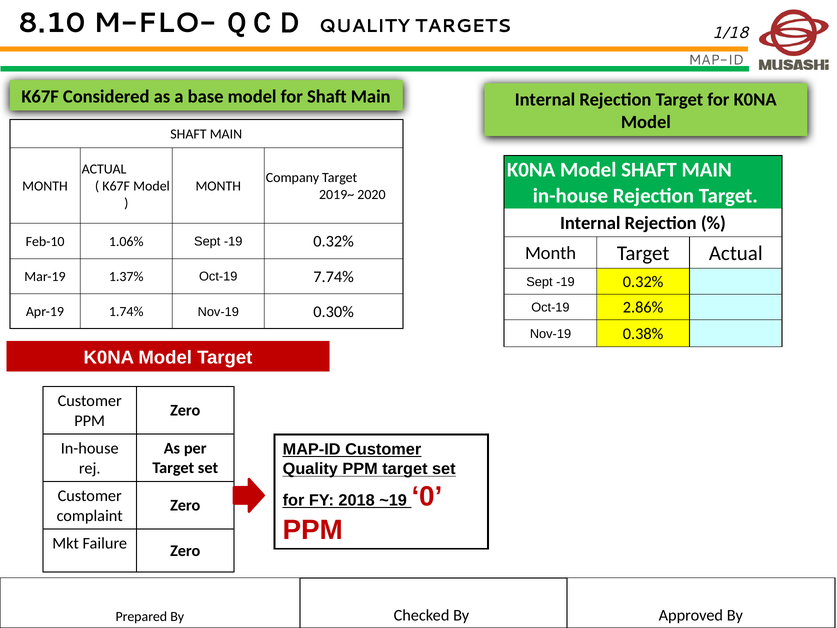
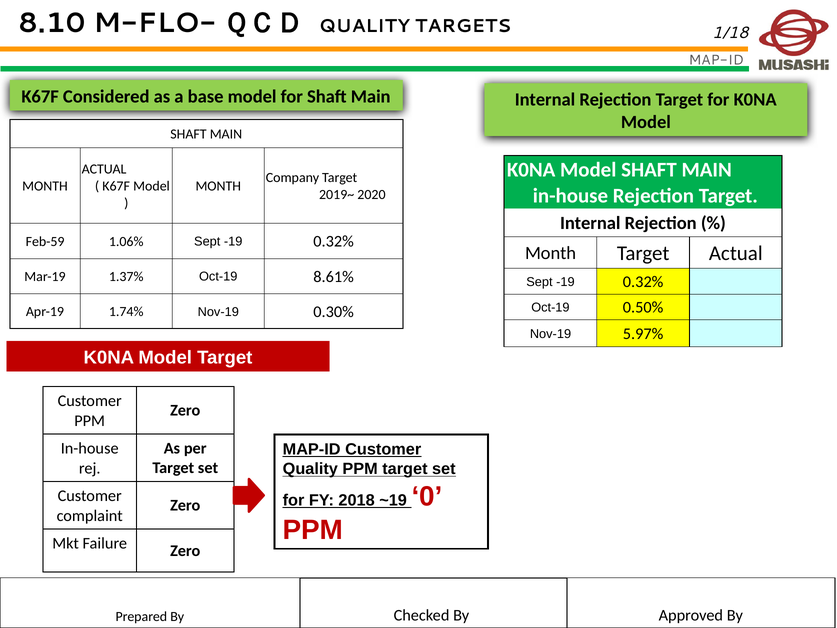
Feb-10: Feb-10 -> Feb-59 (45, 241)
7.74%: 7.74% -> 8.61% (334, 277)
2.86%: 2.86% -> 0.50% (643, 307)
0.38%: 0.38% -> 5.97% (643, 334)
